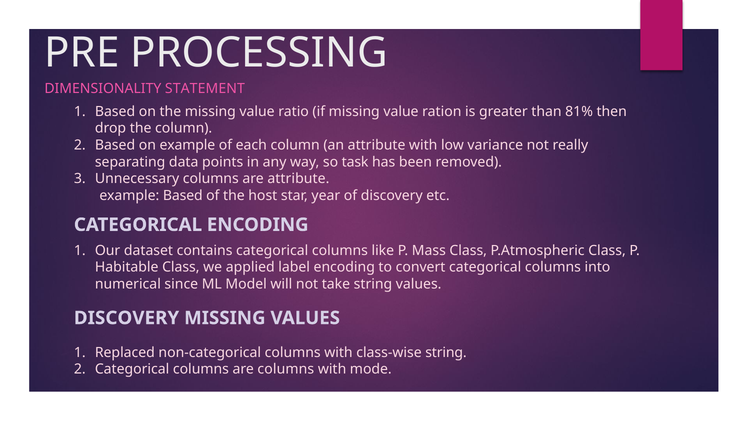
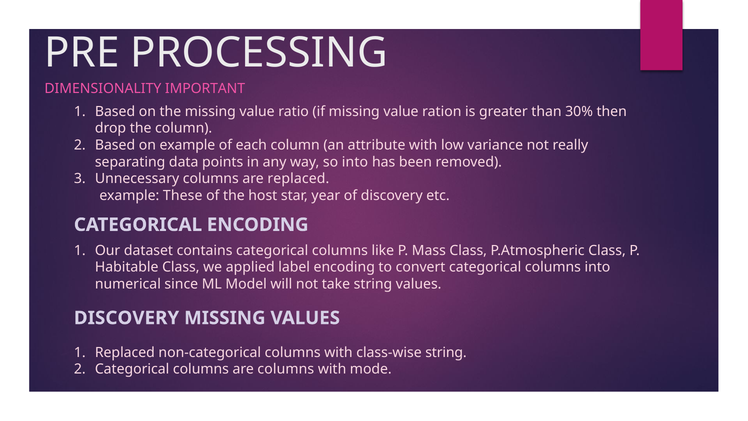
STATEMENT: STATEMENT -> IMPORTANT (205, 89)
81%: 81% -> 30% (579, 111)
so task: task -> into (355, 162)
are attribute: attribute -> replaced (298, 179)
example Based: Based -> These (183, 196)
